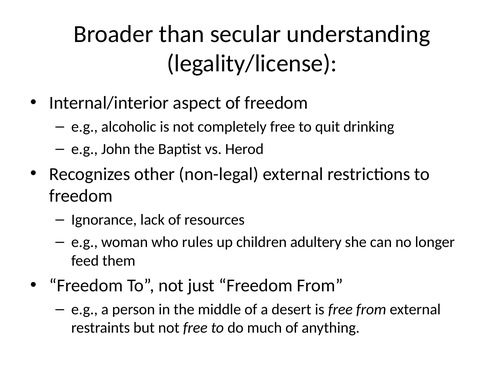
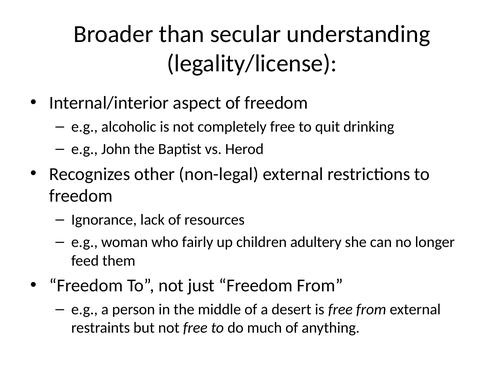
rules: rules -> fairly (198, 242)
